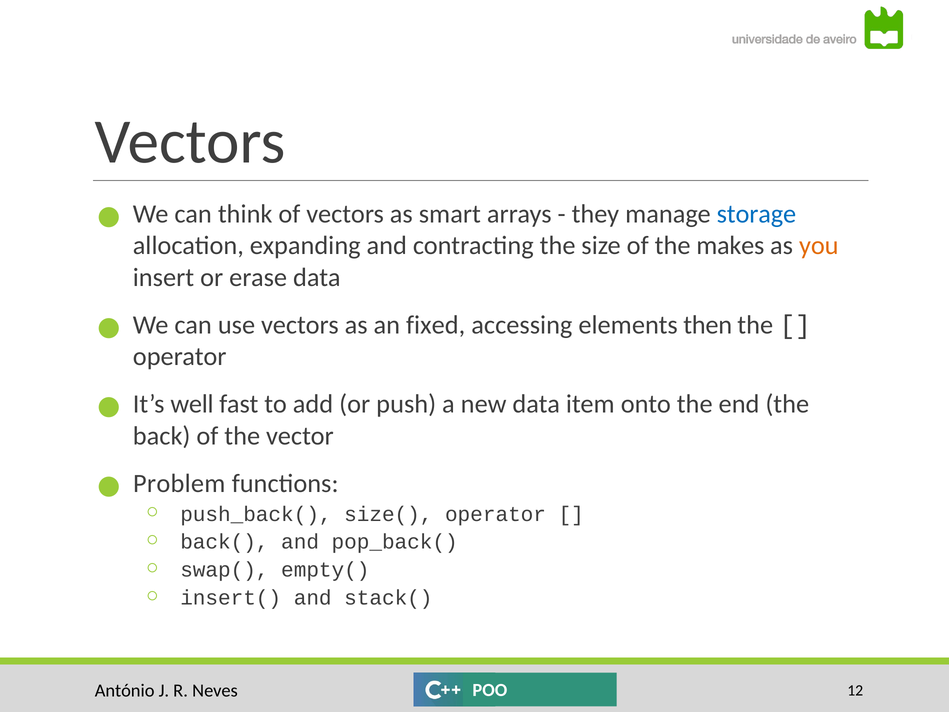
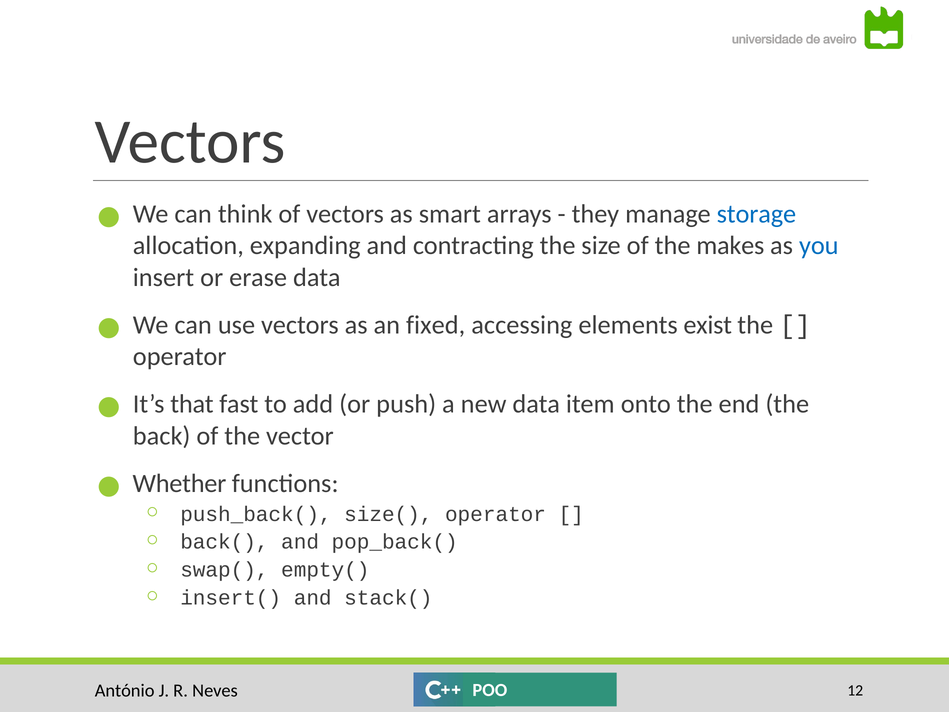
you colour: orange -> blue (819, 246)
then: then -> exist (708, 325)
well: well -> that (192, 404)
Problem: Problem -> Whether (179, 483)
